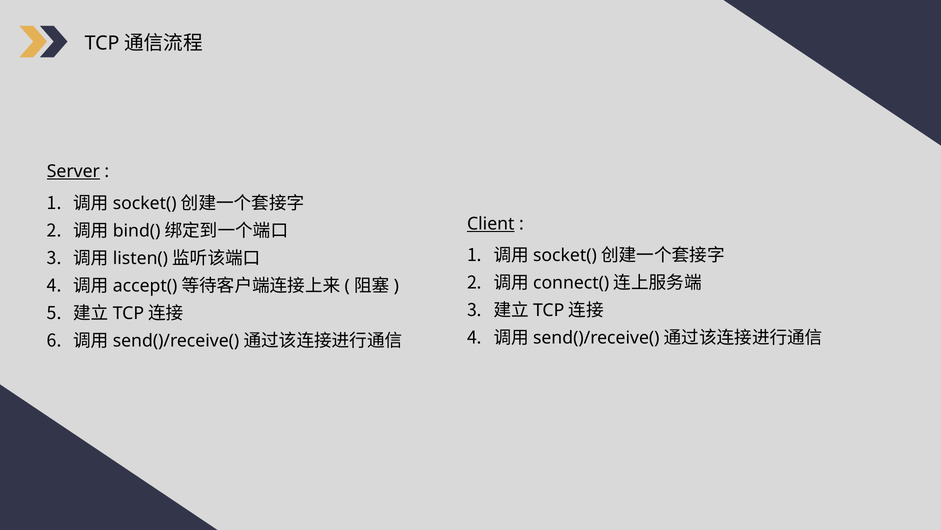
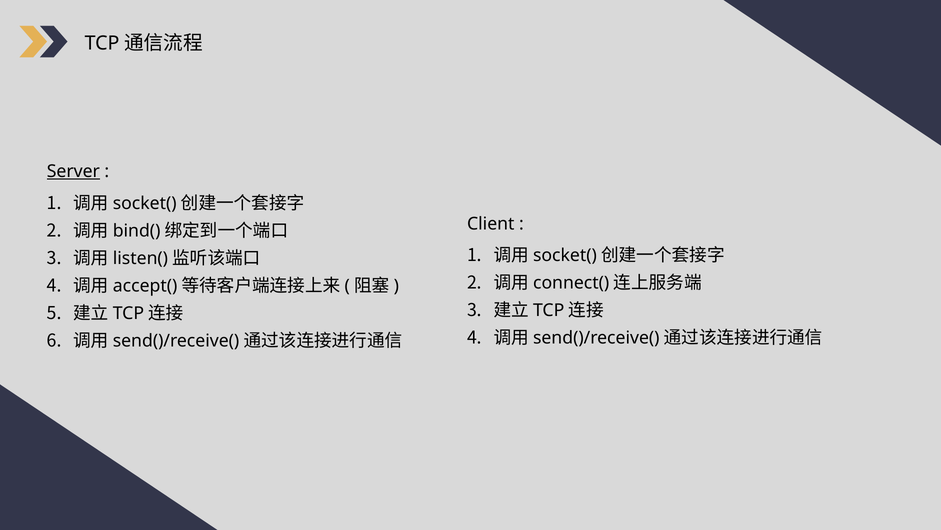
Client underline: present -> none (491, 223)
